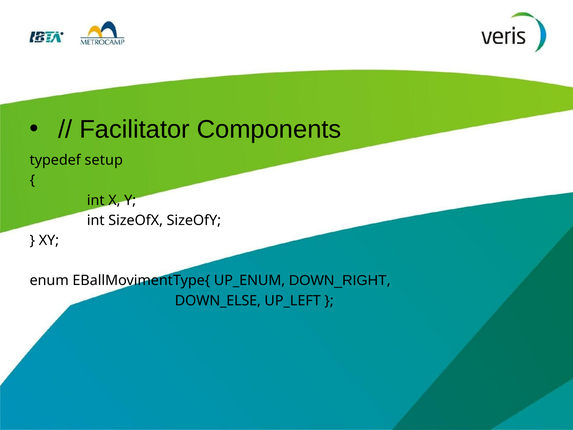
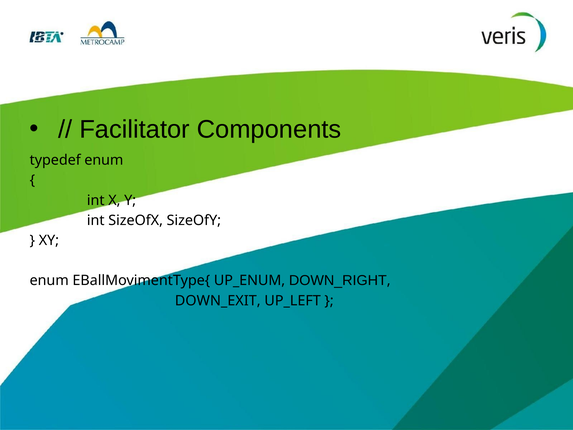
typedef setup: setup -> enum (104, 160)
DOWN_ELSE: DOWN_ELSE -> DOWN_EXIT (218, 300)
